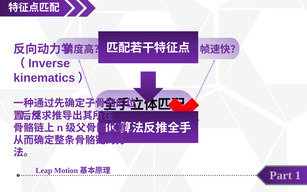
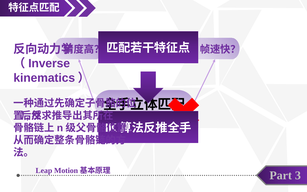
1: 1 -> 3 (298, 175)
